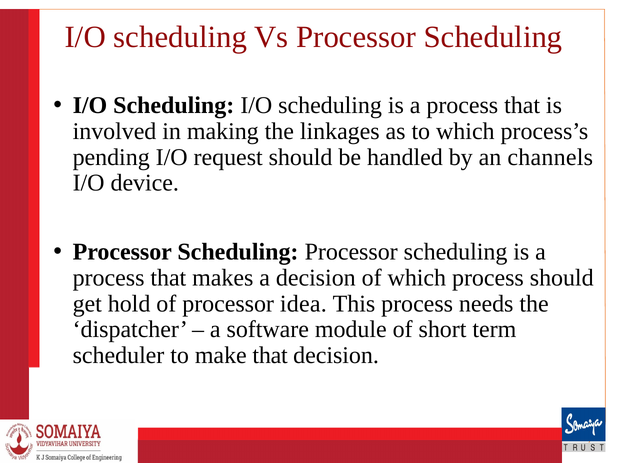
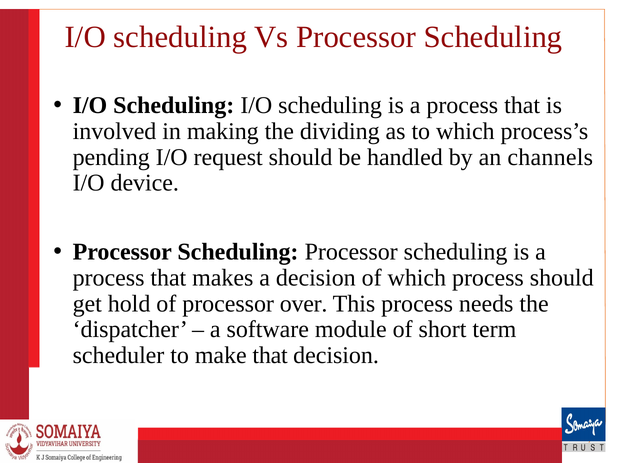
linkages: linkages -> dividing (340, 131)
idea: idea -> over (304, 303)
